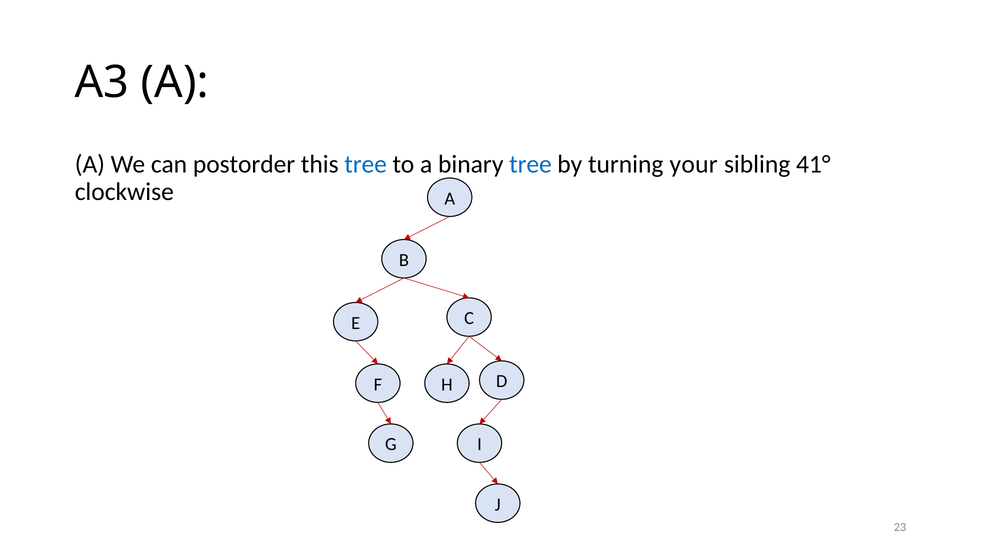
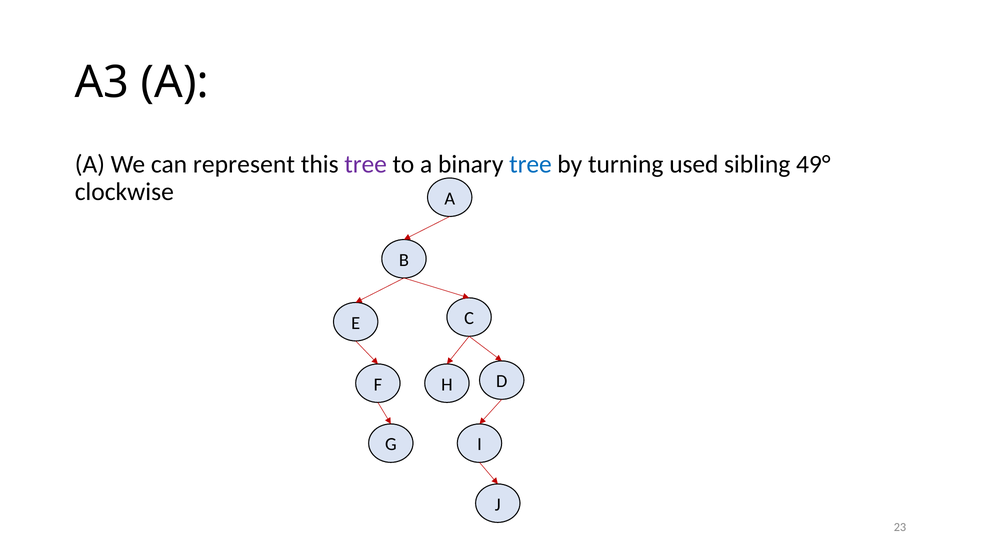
postorder: postorder -> represent (244, 164)
tree colour: blue -> purple (366, 164)
your: your -> used (694, 164)
41°: 41° -> 49° (813, 164)
